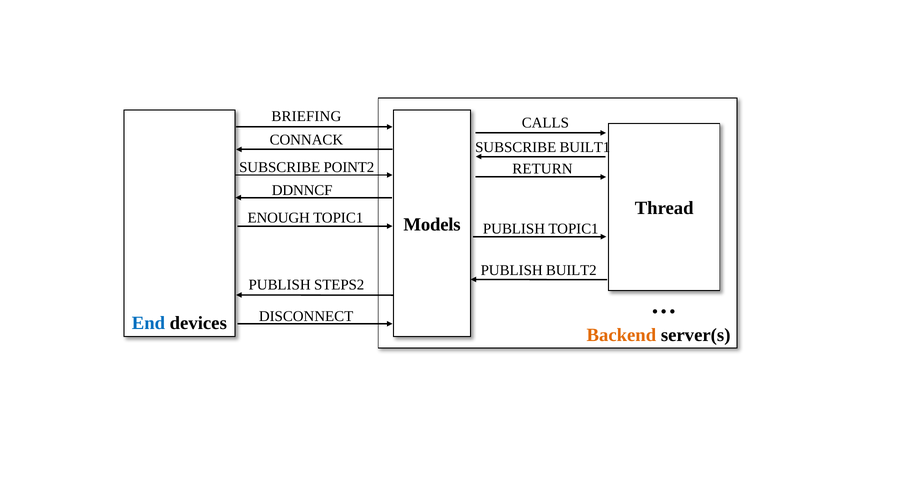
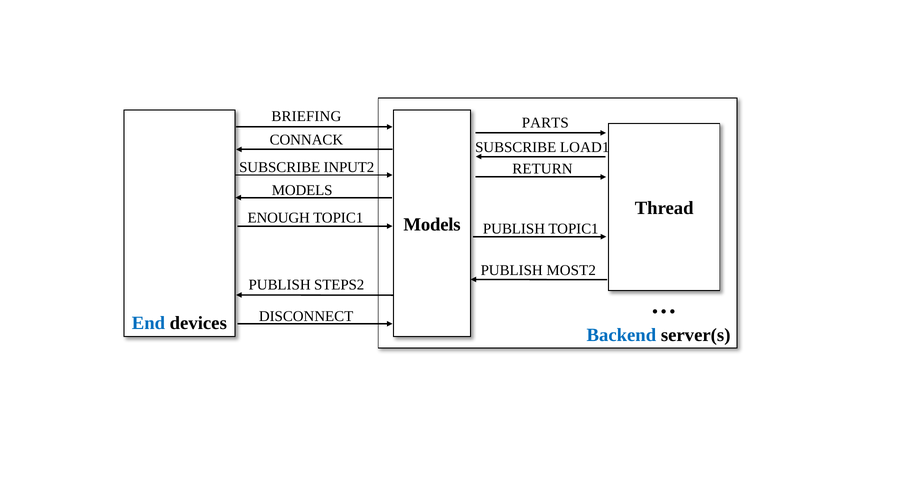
CALLS: CALLS -> PARTS (545, 123)
BUILT1: BUILT1 -> LOAD1 (585, 148)
POINT2: POINT2 -> INPUT2 (349, 167)
DDNNCF: DDNNCF -> MODELS (302, 191)
BUILT2: BUILT2 -> MOST2 (571, 271)
Backend colour: orange -> blue (621, 335)
